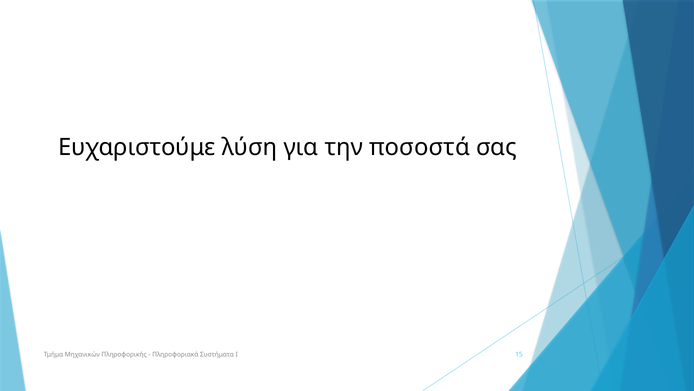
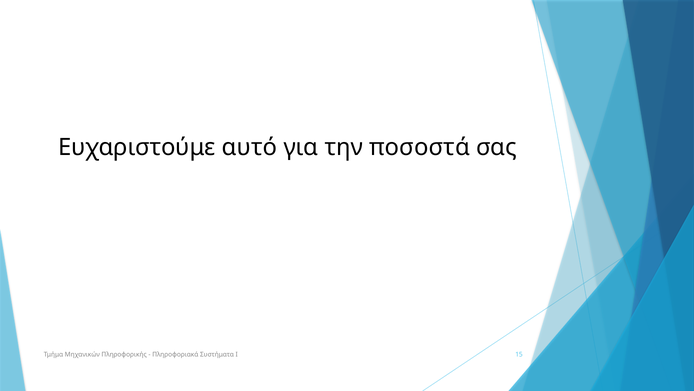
λύση: λύση -> αυτό (249, 147)
